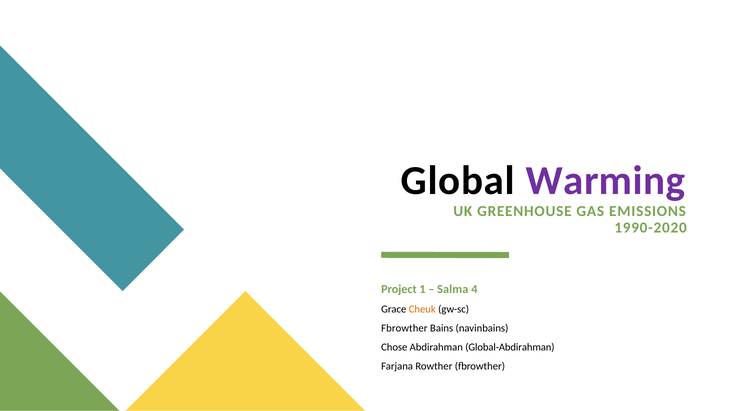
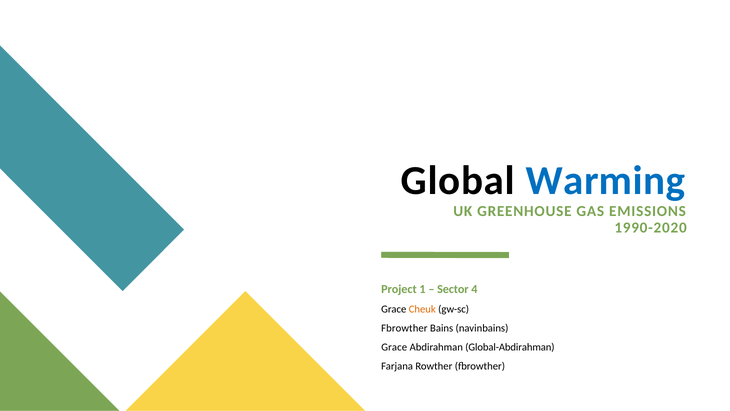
Warming colour: purple -> blue (605, 181)
Salma: Salma -> Sector (453, 289)
Chose: Chose -> Grace (394, 347)
